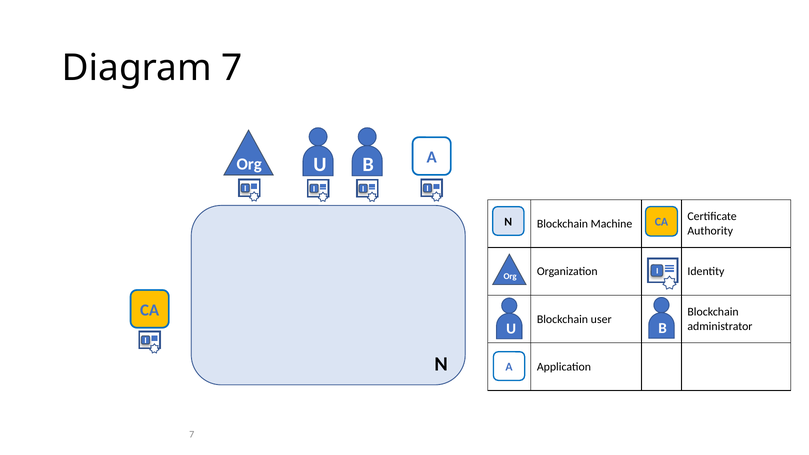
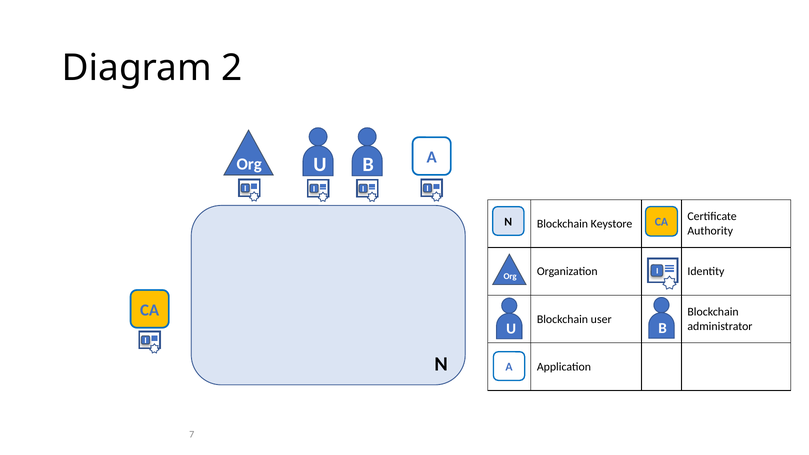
Diagram 7: 7 -> 2 (232, 68)
Machine: Machine -> Keystore (612, 224)
